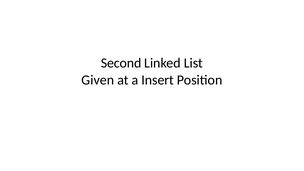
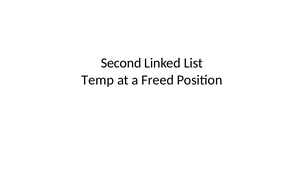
Given: Given -> Temp (98, 80)
Insert: Insert -> Freed (158, 80)
